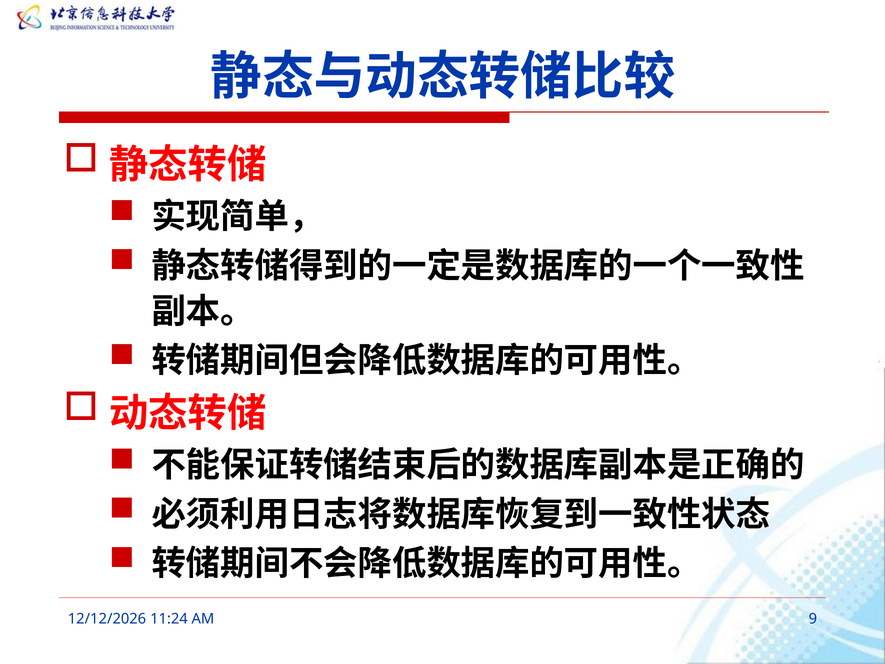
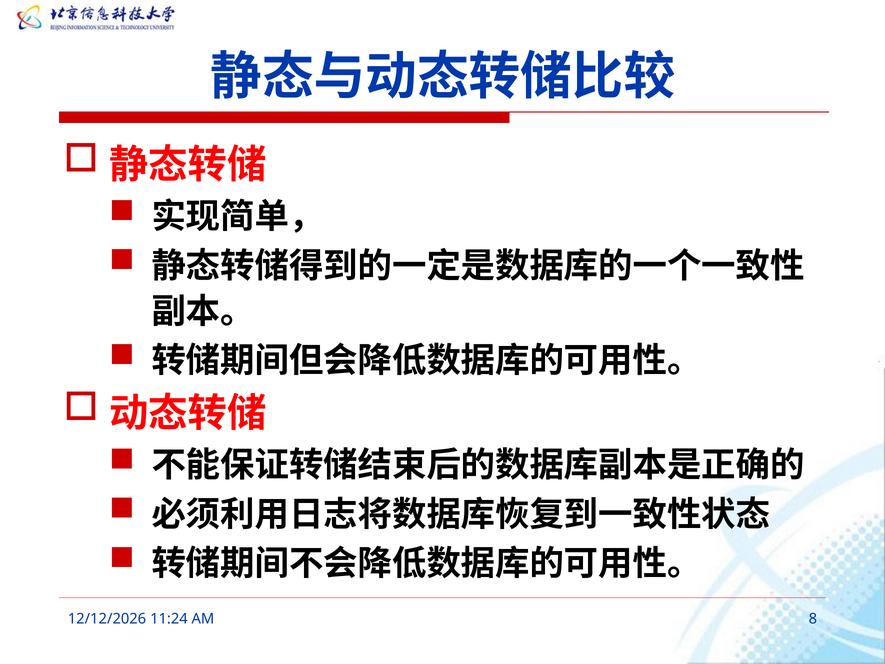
9: 9 -> 8 (813, 619)
